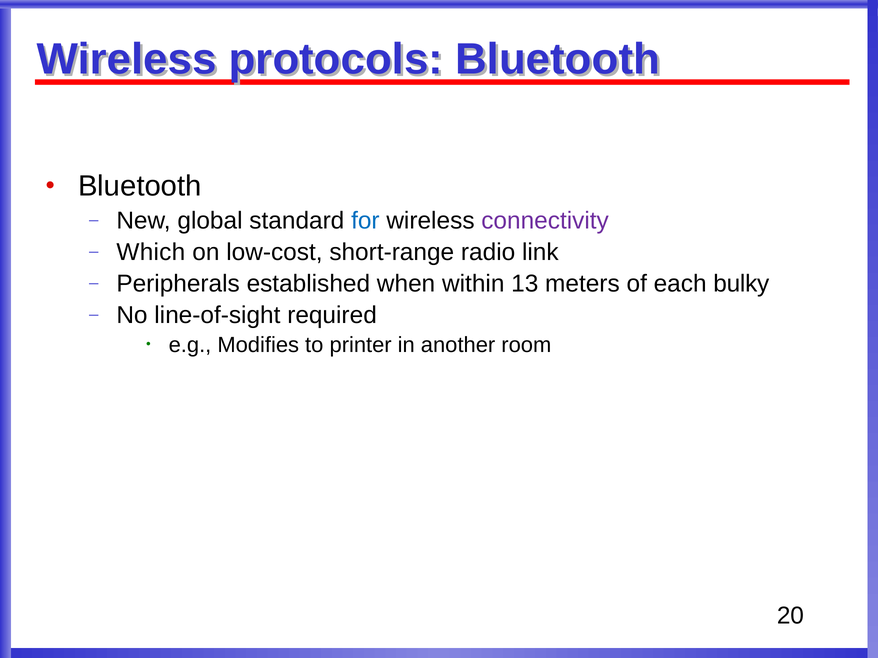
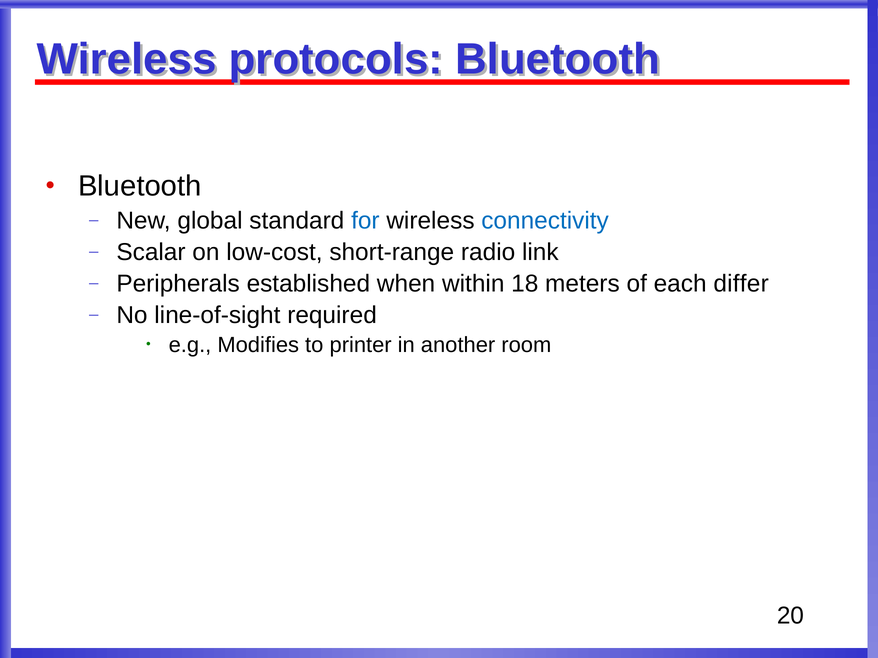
connectivity colour: purple -> blue (545, 221)
Which: Which -> Scalar (151, 252)
13: 13 -> 18 (525, 284)
bulky: bulky -> differ (741, 284)
